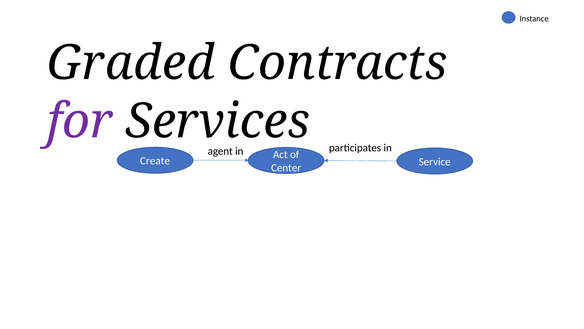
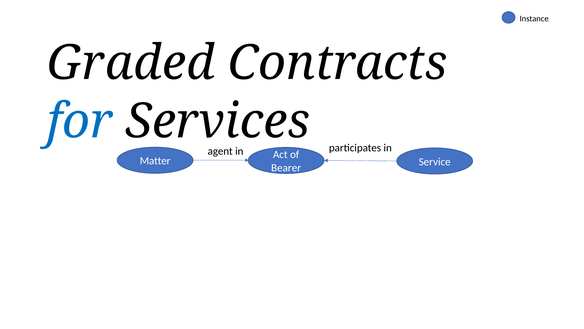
for colour: purple -> blue (80, 121)
Create: Create -> Matter (155, 161)
Center: Center -> Bearer (286, 168)
